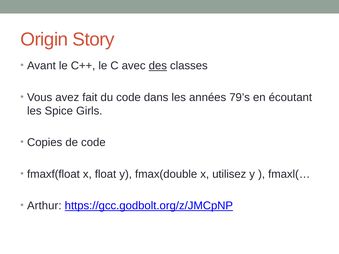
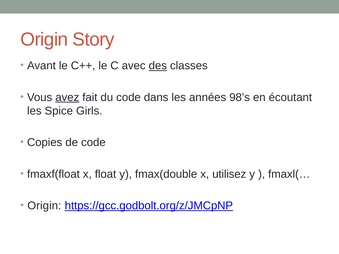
avez underline: none -> present (67, 97)
79’s: 79’s -> 98’s (240, 97)
Arthur: Arthur -> Origin (44, 206)
